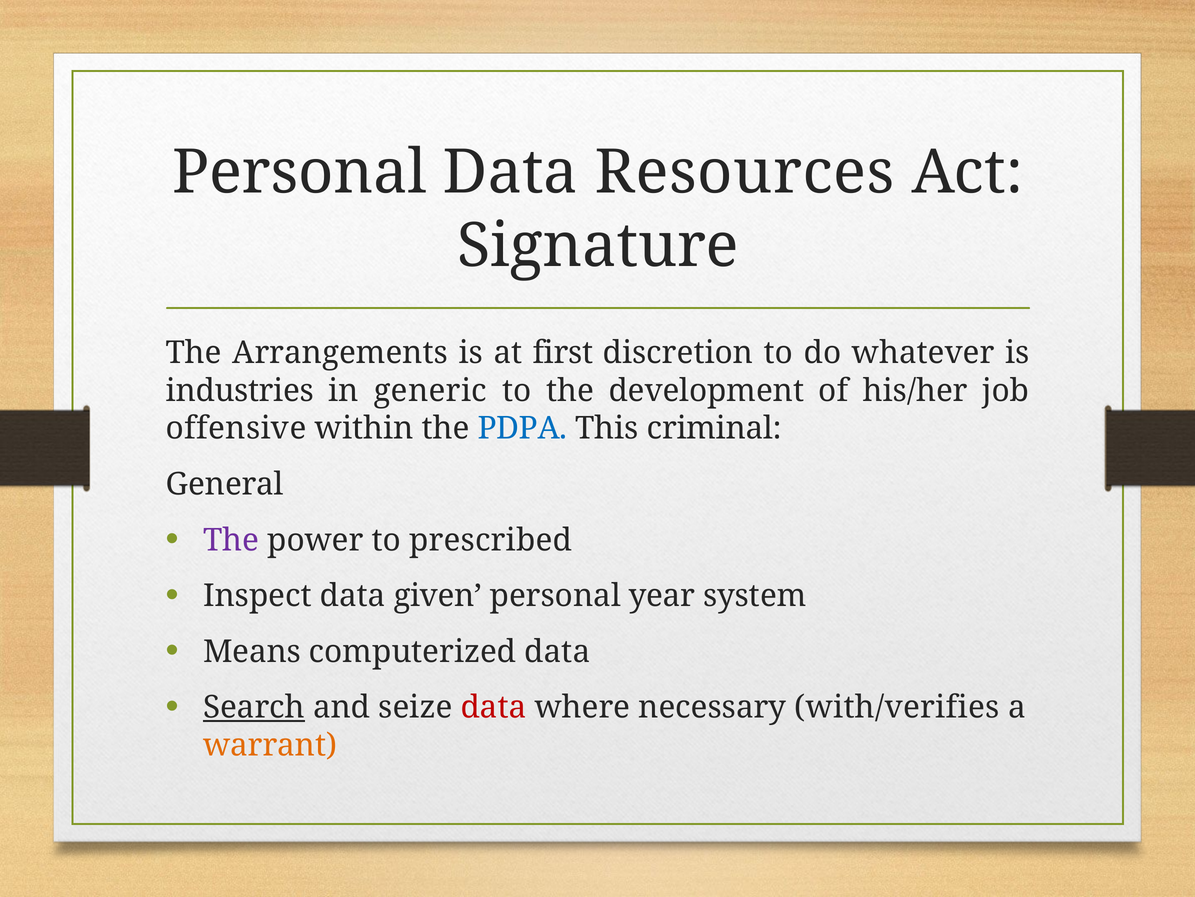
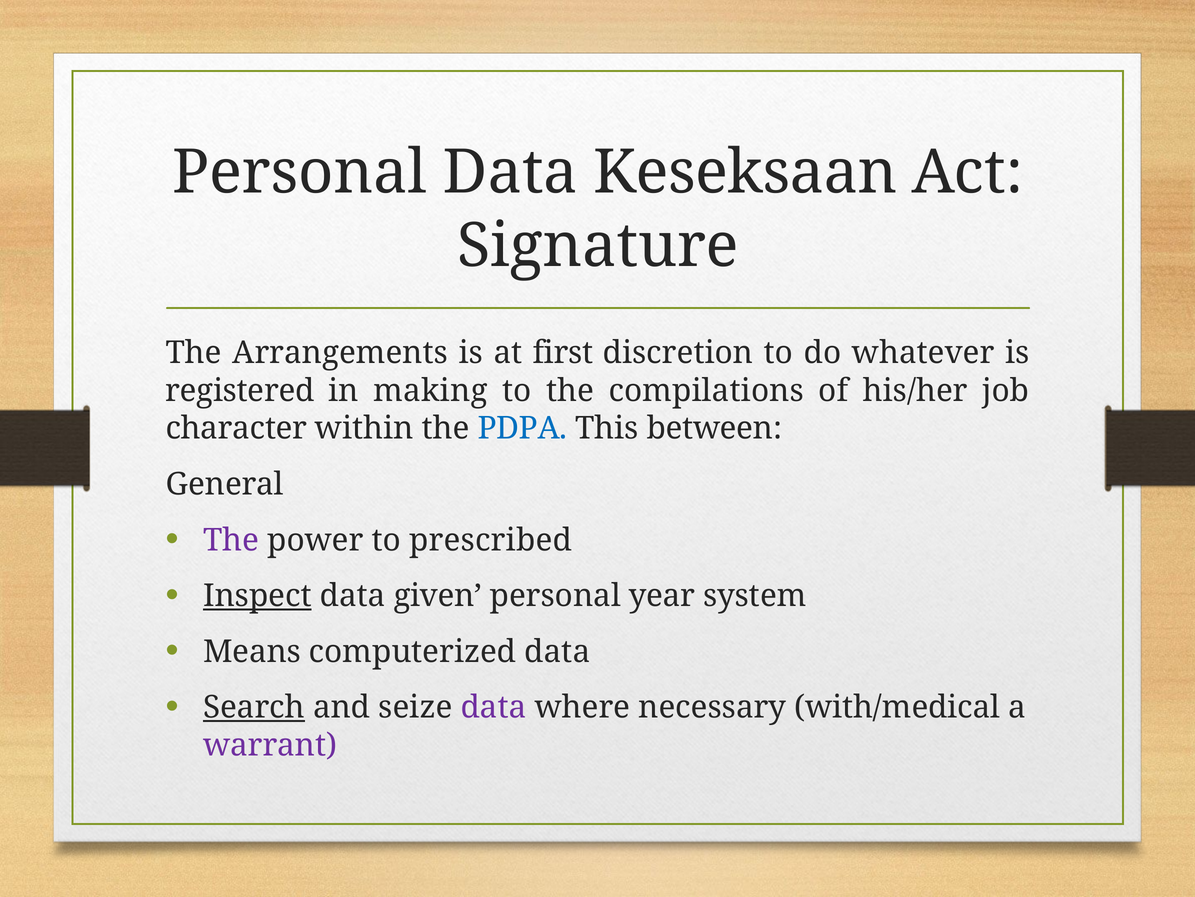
Resources: Resources -> Keseksaan (745, 172)
industries: industries -> registered (240, 390)
generic: generic -> making (430, 390)
development: development -> compilations (706, 390)
offensive: offensive -> character (236, 428)
criminal: criminal -> between (714, 428)
Inspect underline: none -> present (257, 595)
data colour: red -> purple (494, 707)
with/verifies: with/verifies -> with/medical (897, 707)
warrant colour: orange -> purple (270, 745)
